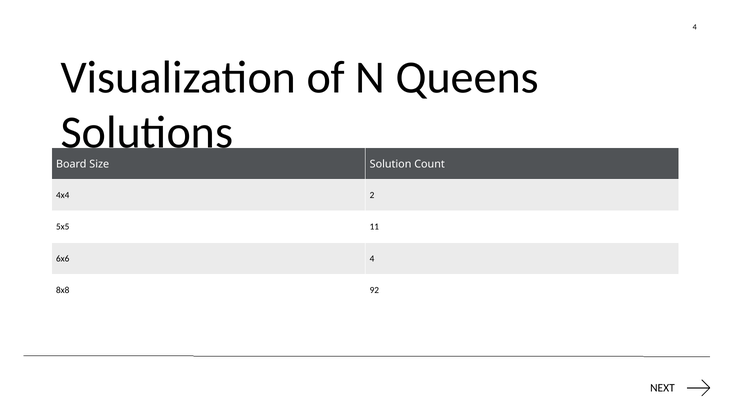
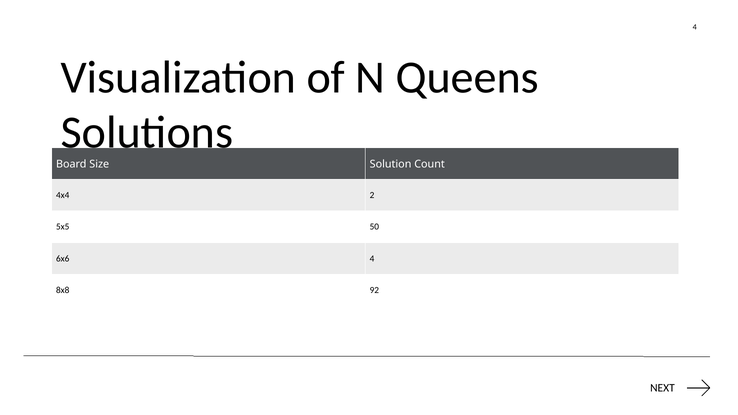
11: 11 -> 50 (374, 227)
